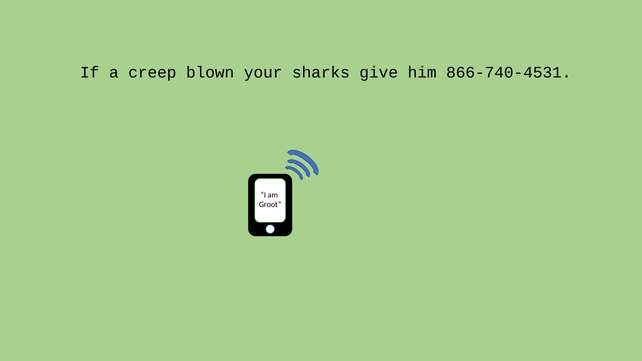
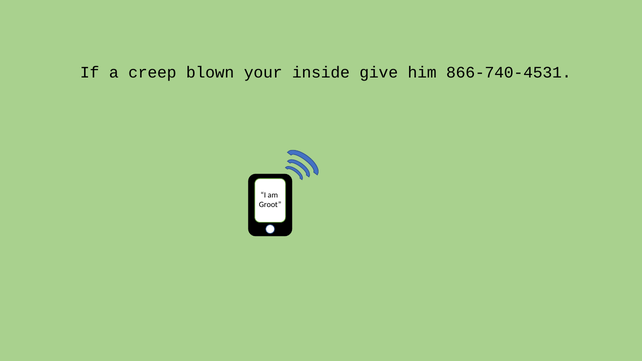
sharks: sharks -> inside (321, 73)
